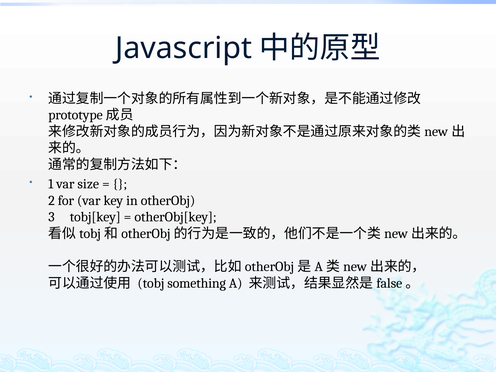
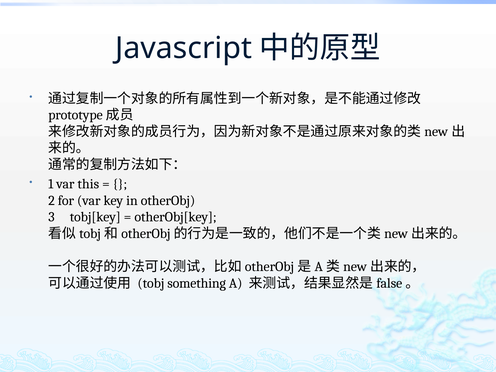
size: size -> this (88, 184)
